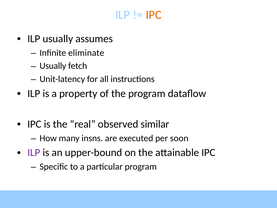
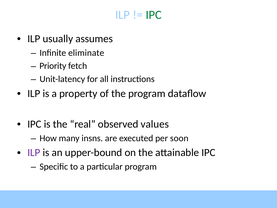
IPC colour: orange -> green (154, 15)
Usually: Usually -> Priority (53, 66)
similar: similar -> values (155, 124)
